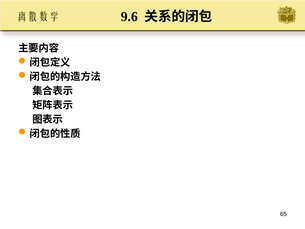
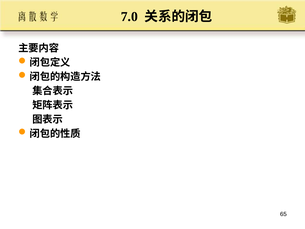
9.6: 9.6 -> 7.0 (129, 17)
